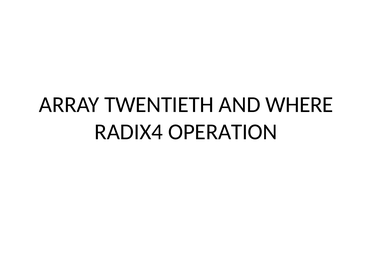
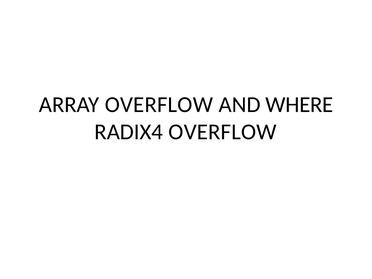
ARRAY TWENTIETH: TWENTIETH -> OVERFLOW (159, 105)
RADIX4 OPERATION: OPERATION -> OVERFLOW (223, 132)
